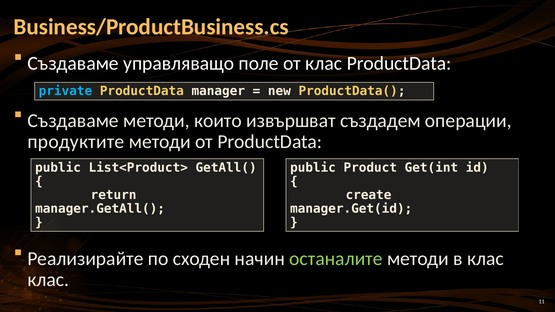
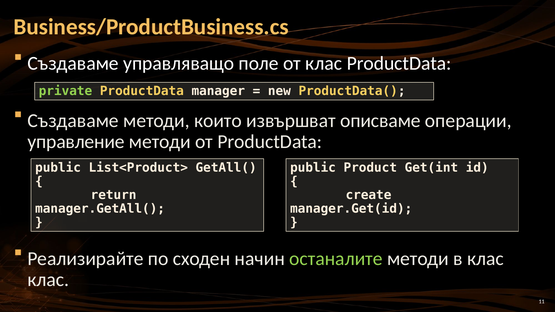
private colour: light blue -> light green (65, 91)
създадем: създадем -> описваме (380, 121)
продуктите: продуктите -> управление (76, 142)
